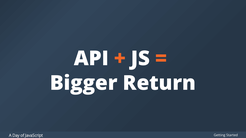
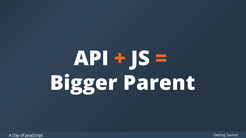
Return: Return -> Parent (159, 83)
